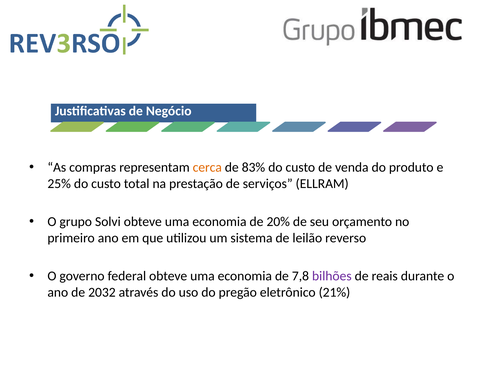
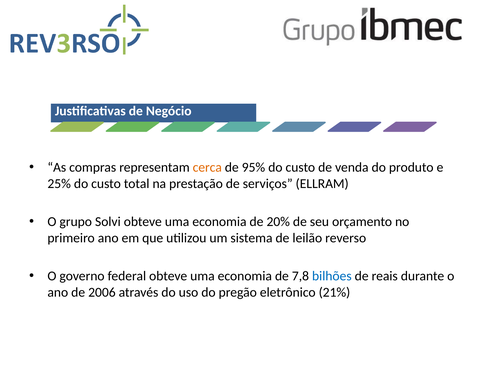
83%: 83% -> 95% (253, 167)
bilhões colour: purple -> blue (332, 275)
2032: 2032 -> 2006 (102, 292)
